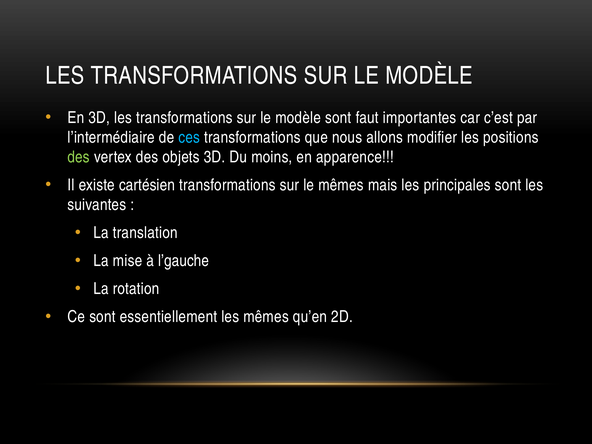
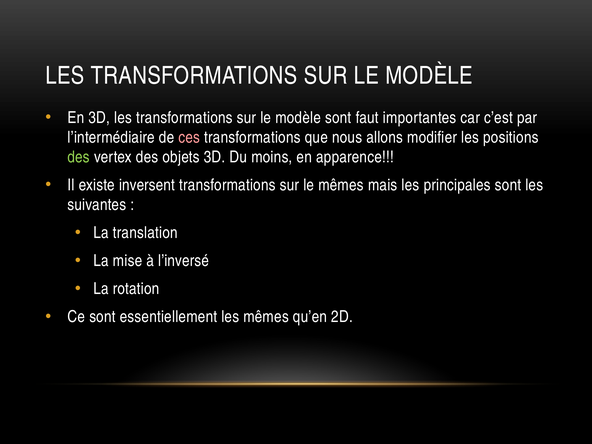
ces colour: light blue -> pink (189, 137)
cartésien: cartésien -> inversent (147, 185)
l’gauche: l’gauche -> l’inversé (184, 261)
